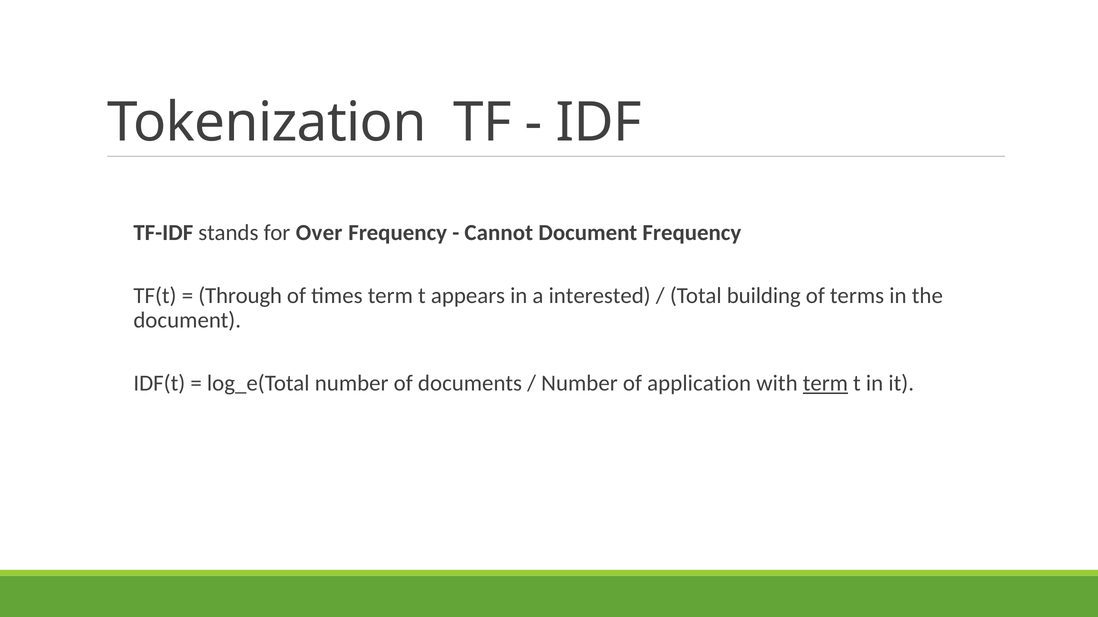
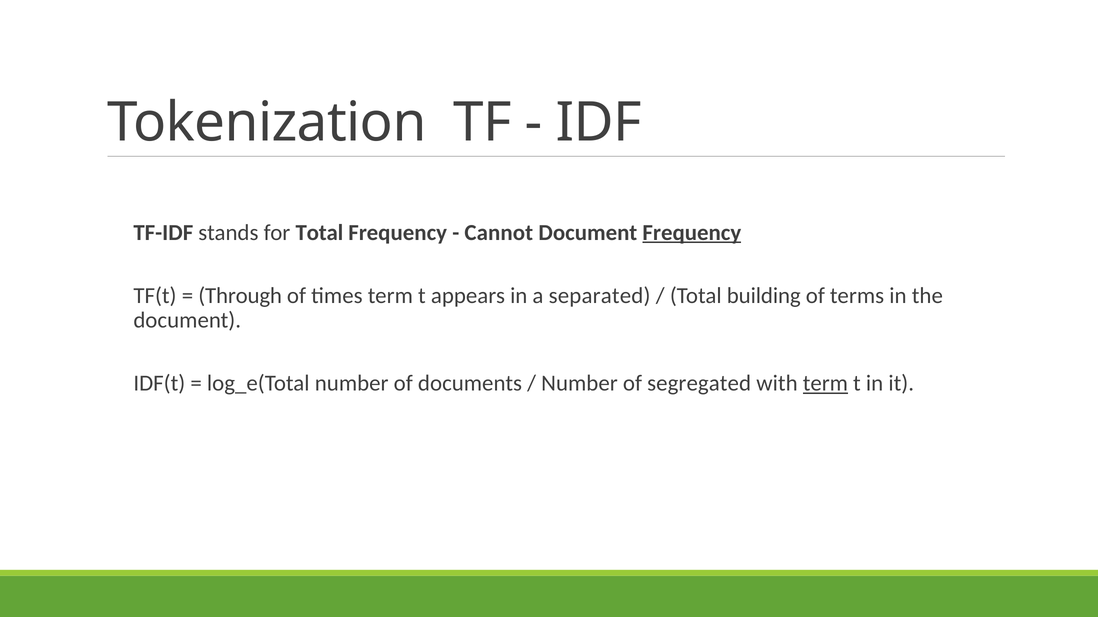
for Over: Over -> Total (319, 233)
Frequency underline: none -> present (692, 233)
interested: interested -> separated (600, 296)
application: application -> segregated (699, 384)
